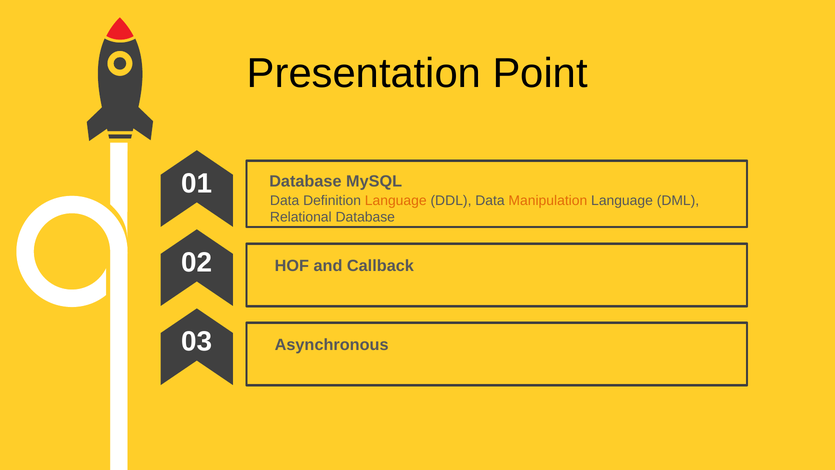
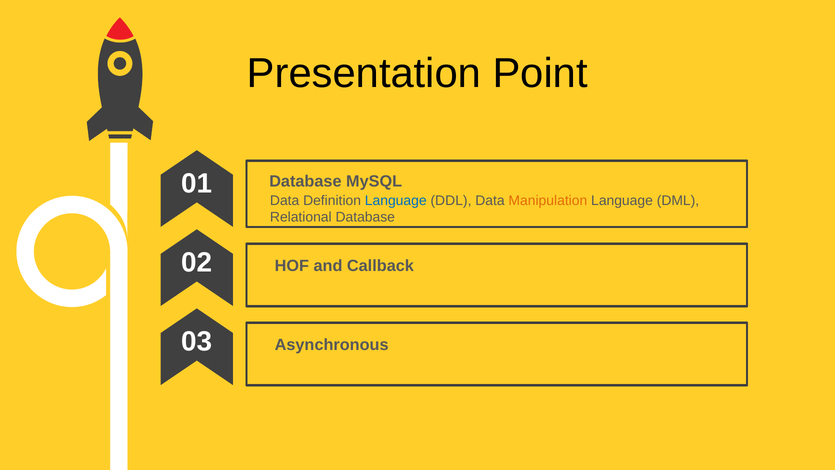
Language colour: orange -> blue (396, 200)
